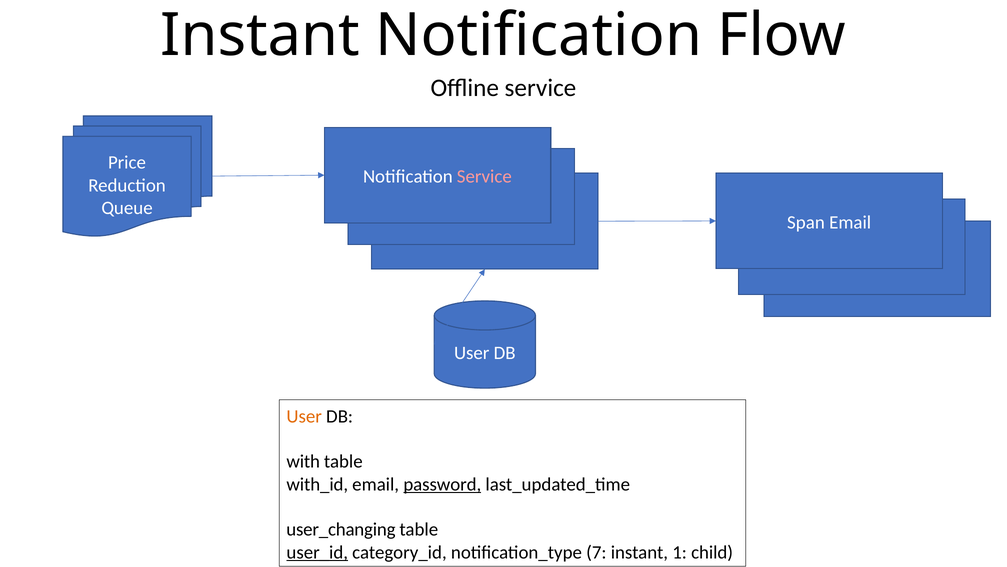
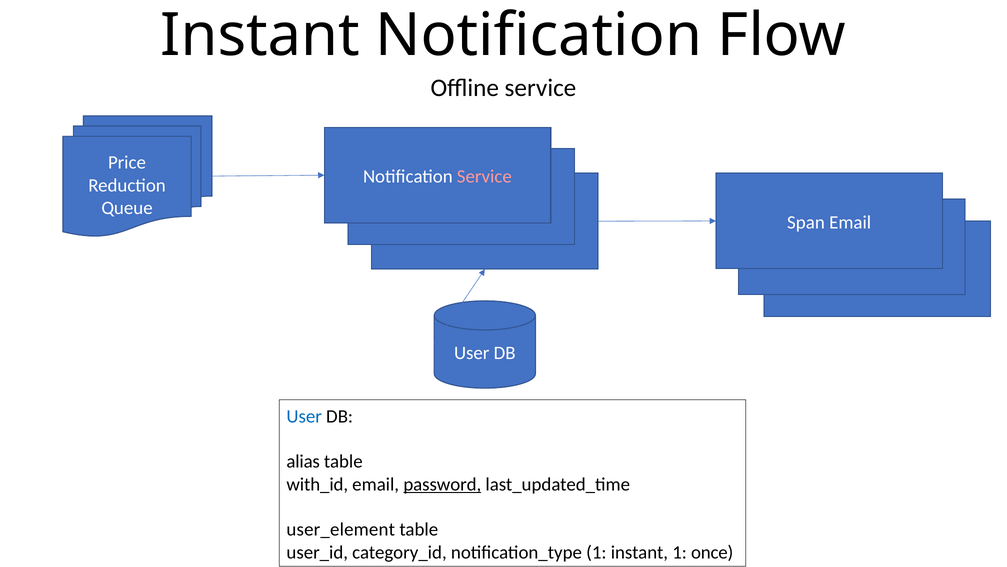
User colour: orange -> blue (304, 416)
with: with -> alias (303, 461)
user_changing: user_changing -> user_element (341, 529)
user_id underline: present -> none (317, 552)
notification_type 7: 7 -> 1 (596, 552)
child: child -> once (712, 552)
